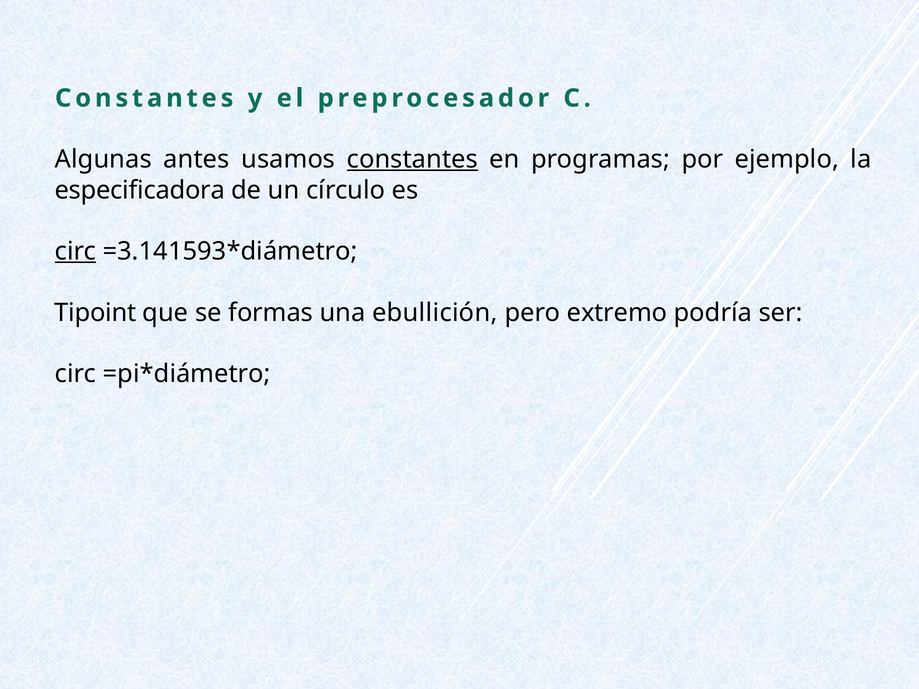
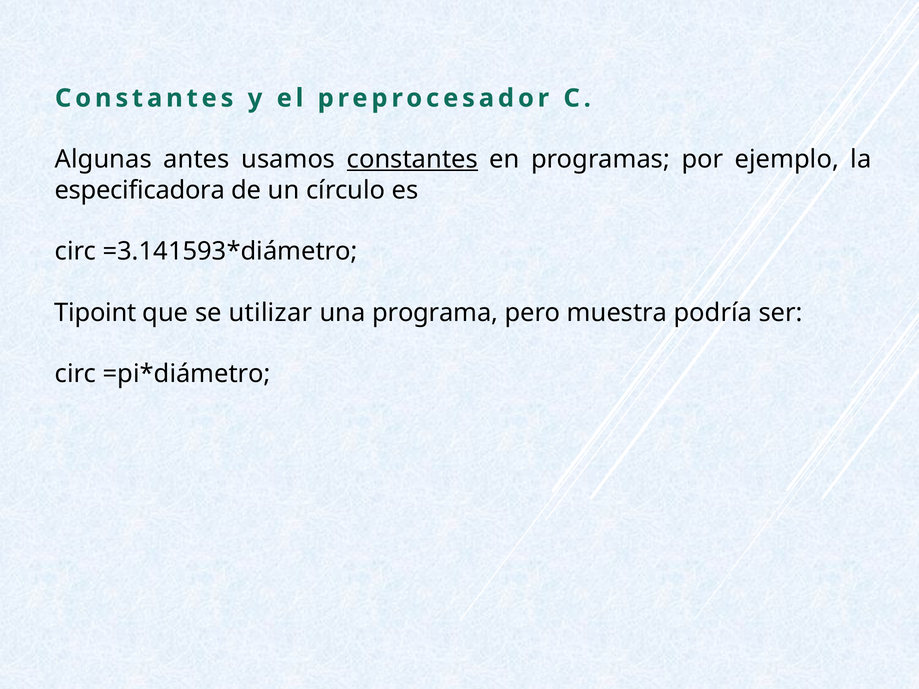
circ underline: present -> none (76, 251)
formas: formas -> utilizar (270, 313)
ebullición: ebullición -> programa (435, 313)
extremo: extremo -> muestra (617, 313)
